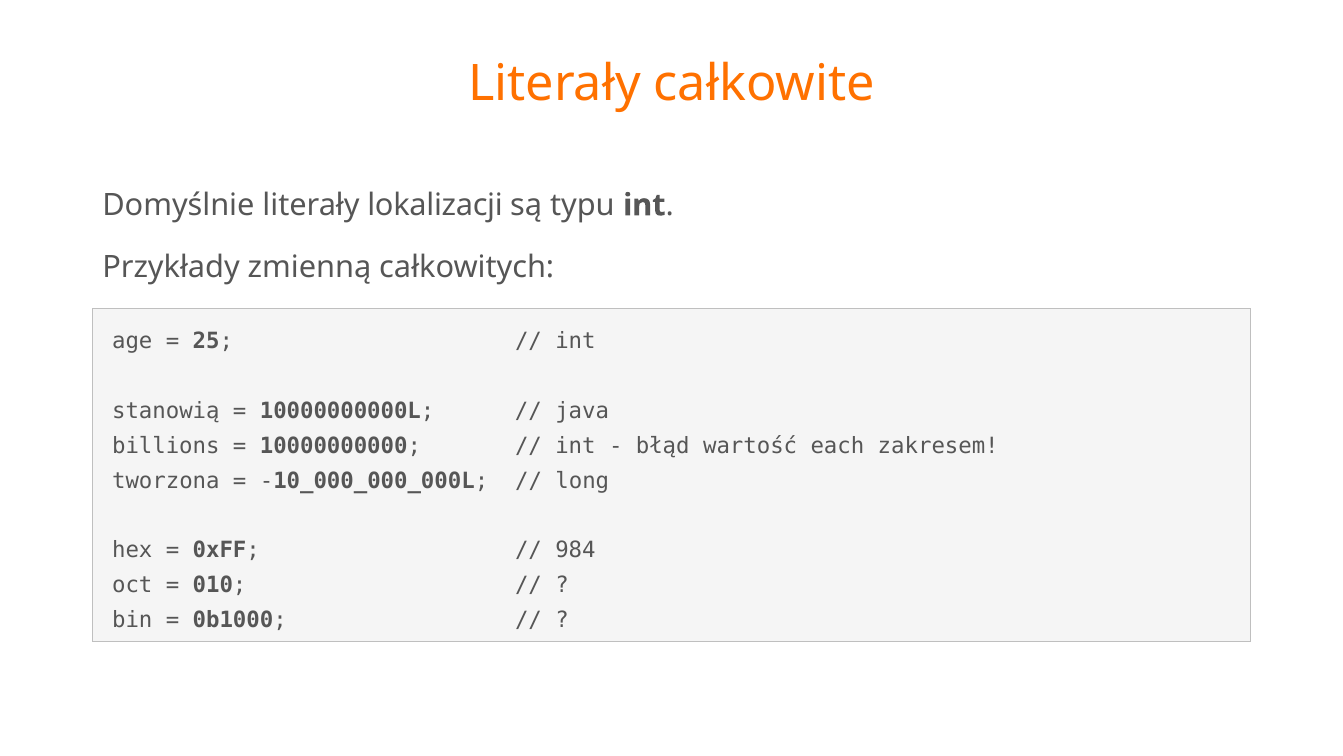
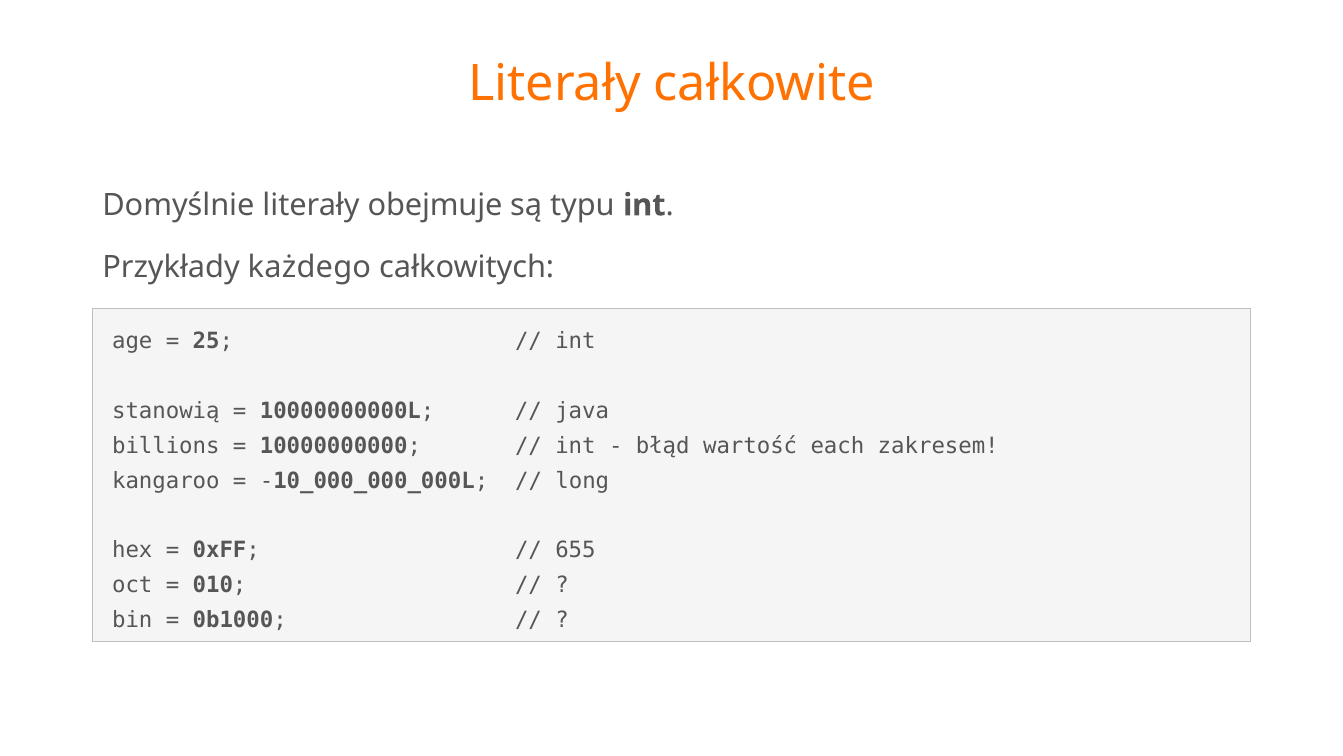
lokalizacji: lokalizacji -> obejmuje (435, 205)
zmienną: zmienną -> każdego (309, 267)
tworzona: tworzona -> kangaroo (166, 480)
984: 984 -> 655 (575, 550)
